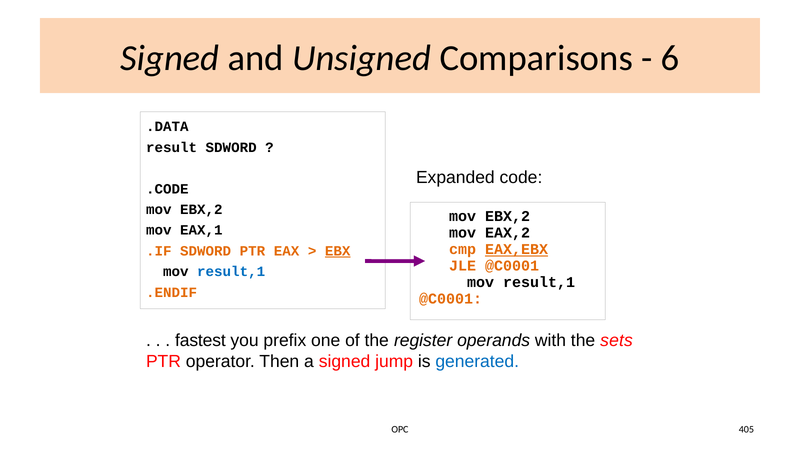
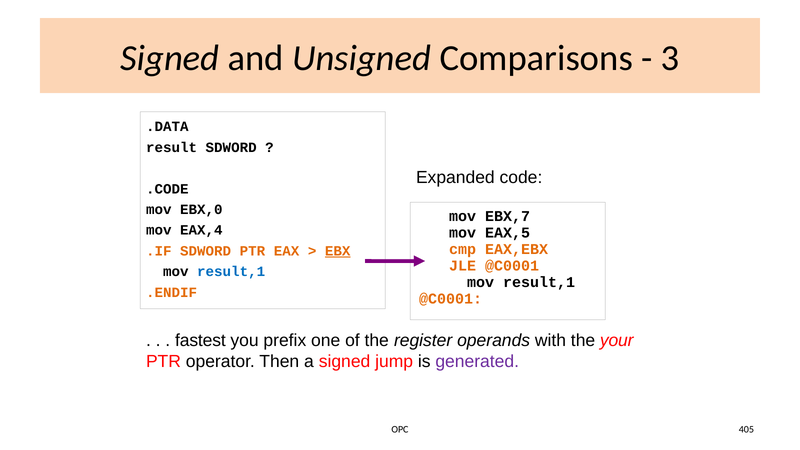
6: 6 -> 3 (670, 58)
EBX,2: EBX,2 -> EBX,0 (201, 210)
EBX,2: EBX,2 -> EBX,7 (508, 216)
EAX,1: EAX,1 -> EAX,4 (201, 230)
EAX,2: EAX,2 -> EAX,5 (508, 233)
EAX,EBX underline: present -> none (517, 249)
sets: sets -> your (617, 341)
generated colour: blue -> purple (477, 362)
